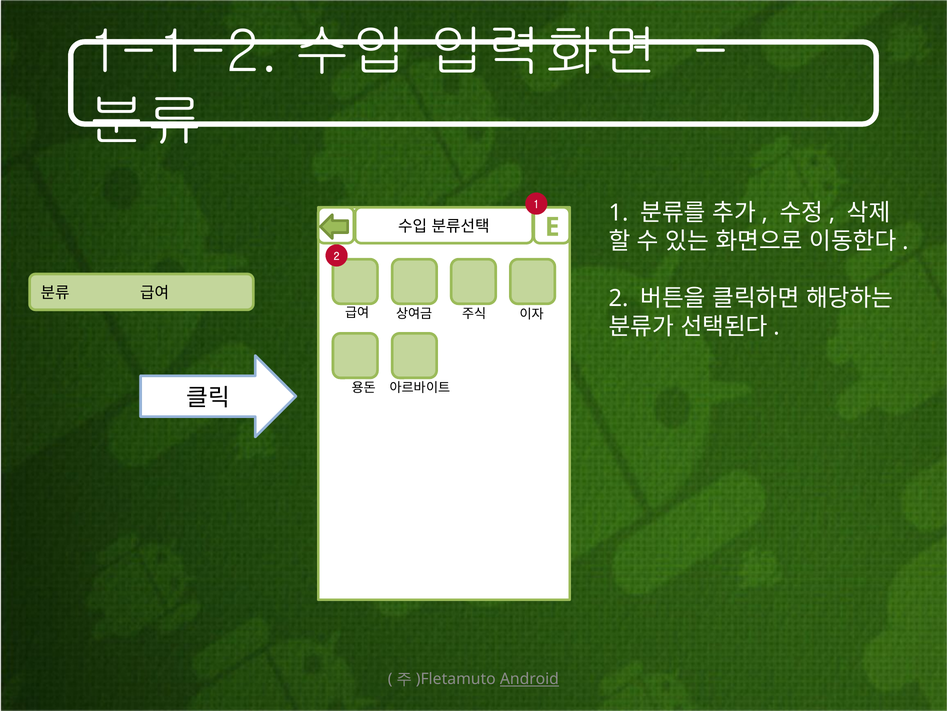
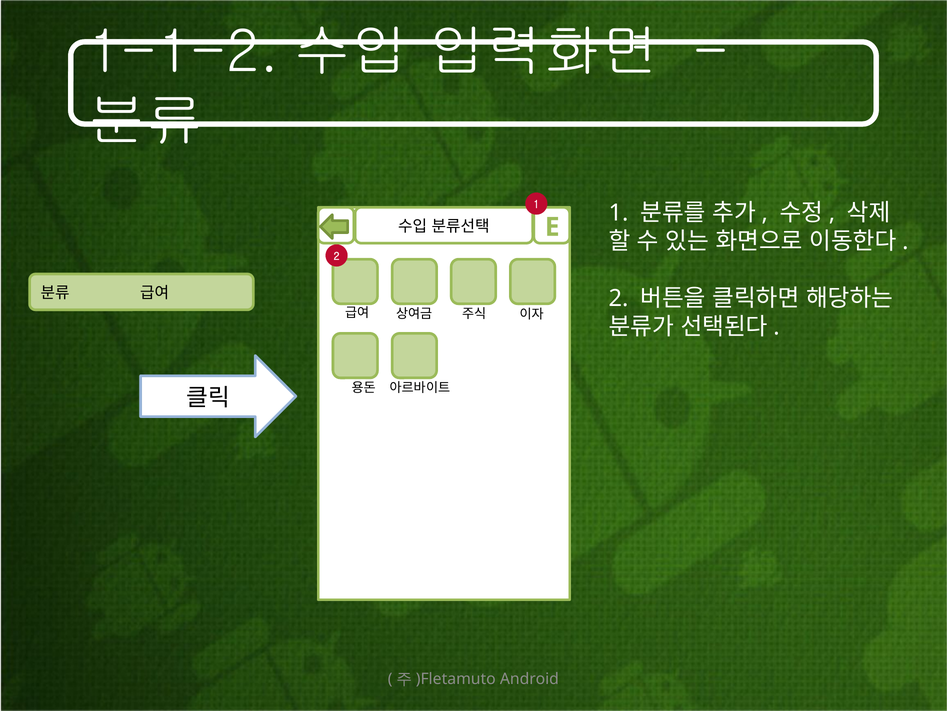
Android underline: present -> none (529, 678)
